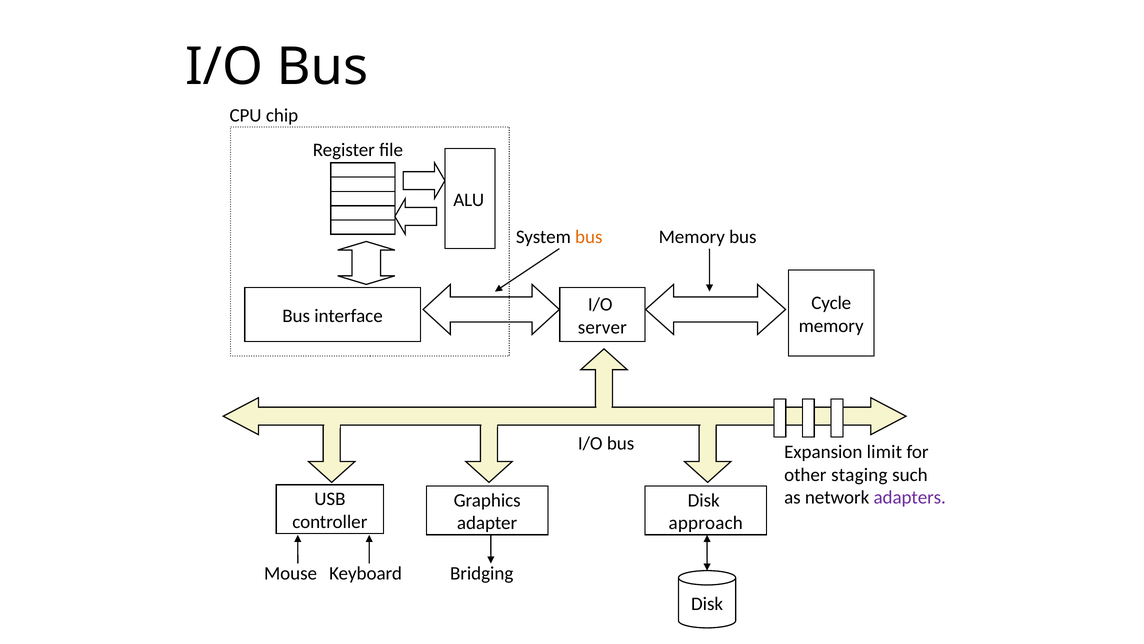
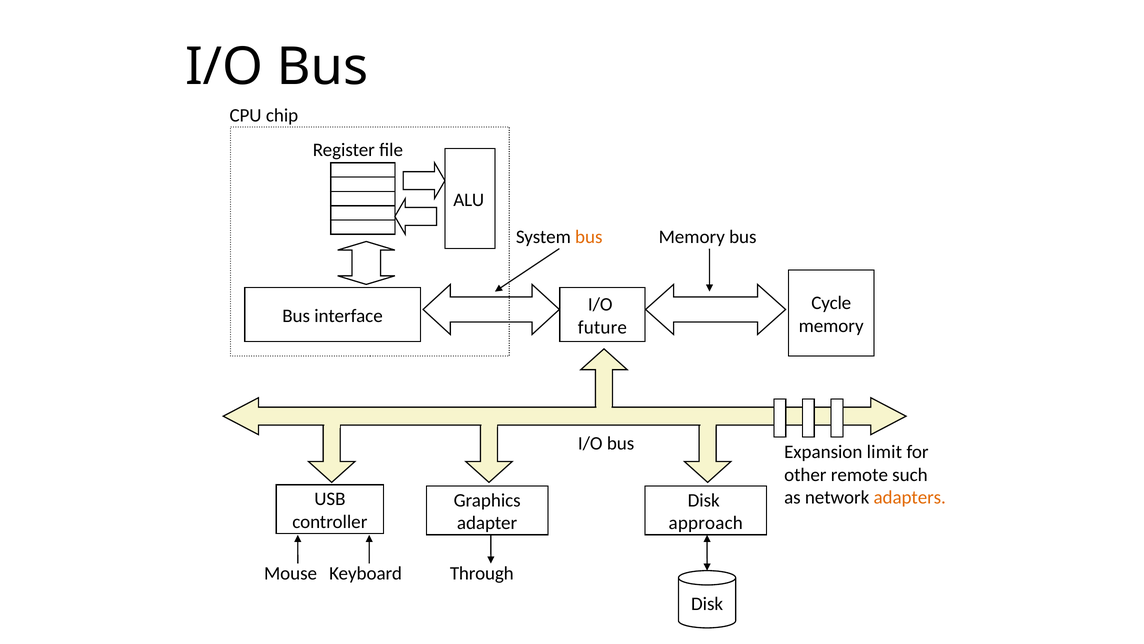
server: server -> future (602, 327)
staging: staging -> remote (859, 474)
adapters colour: purple -> orange (910, 497)
Bridging: Bridging -> Through (482, 573)
